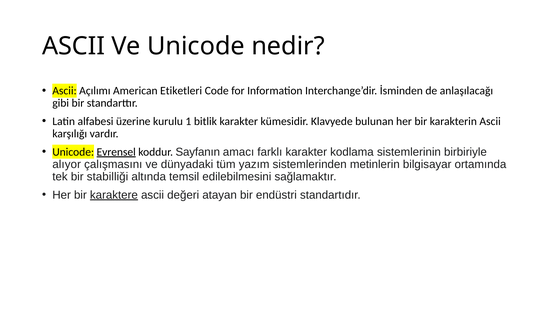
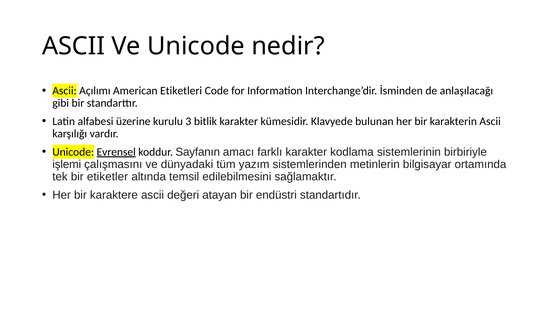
1: 1 -> 3 (188, 121)
alıyor: alıyor -> işlemi (67, 164)
stabilliği: stabilliği -> etiketler (108, 177)
karaktere underline: present -> none (114, 195)
